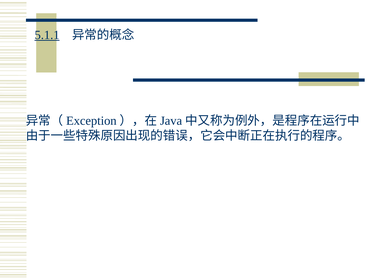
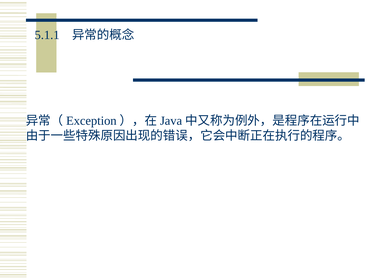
5.1.1 underline: present -> none (47, 35)
